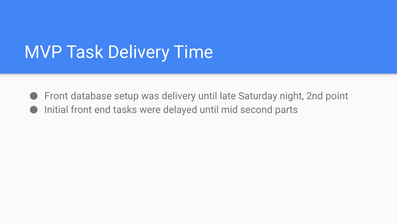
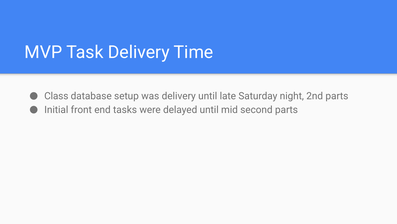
Front: Front -> Class (56, 96)
2nd point: point -> parts (337, 96)
